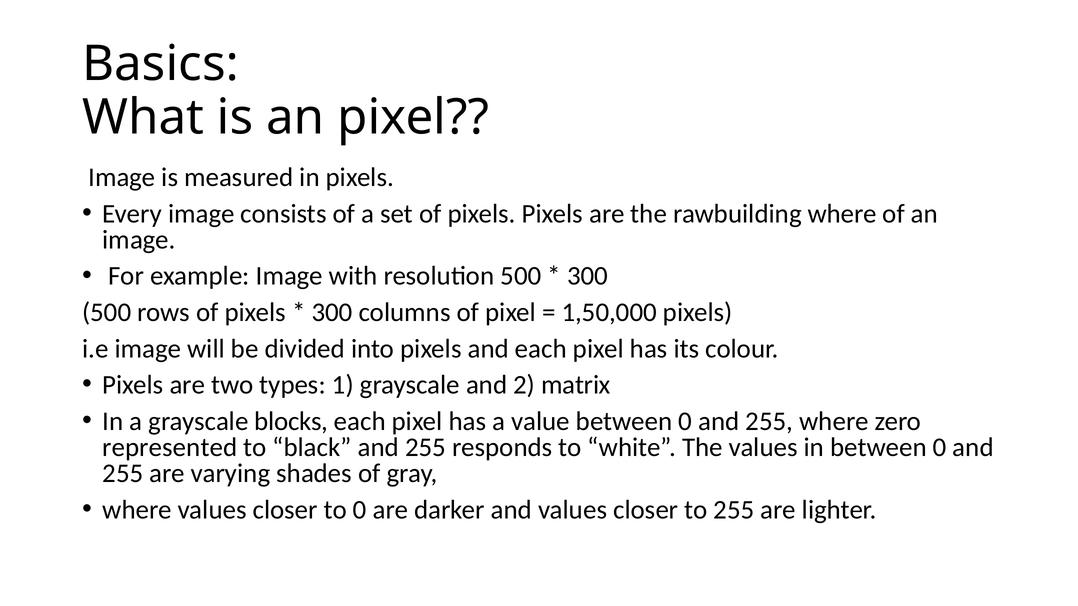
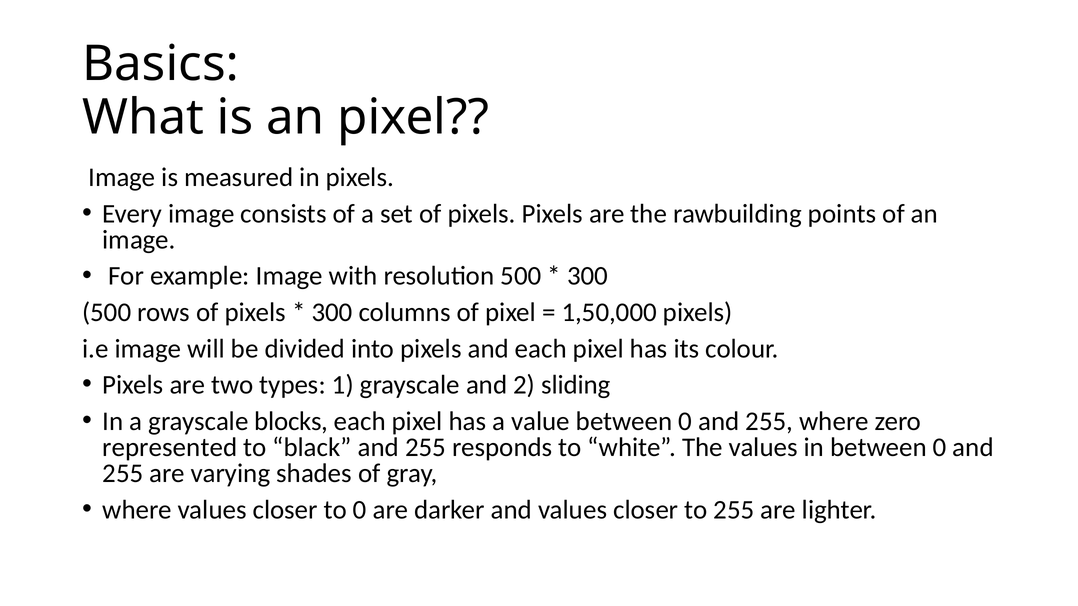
rawbuilding where: where -> points (842, 214)
matrix: matrix -> sliding (576, 385)
